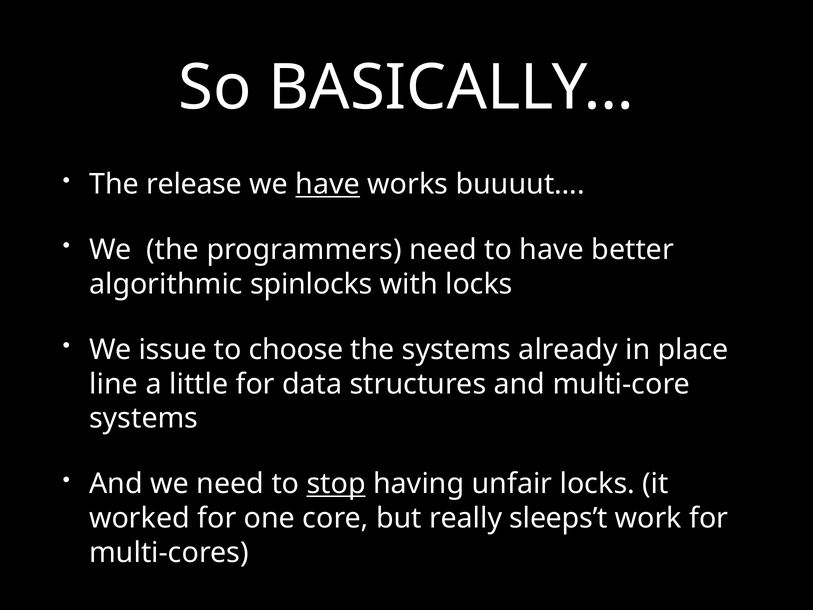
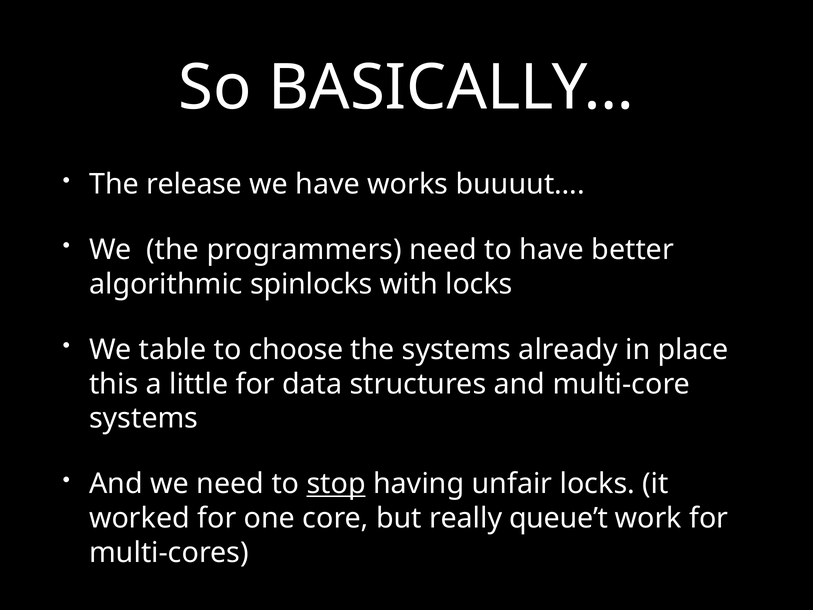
have underline: present -> none (328, 184)
issue: issue -> table (173, 350)
line: line -> this (114, 384)
sleeps’t: sleeps’t -> queue’t (559, 518)
